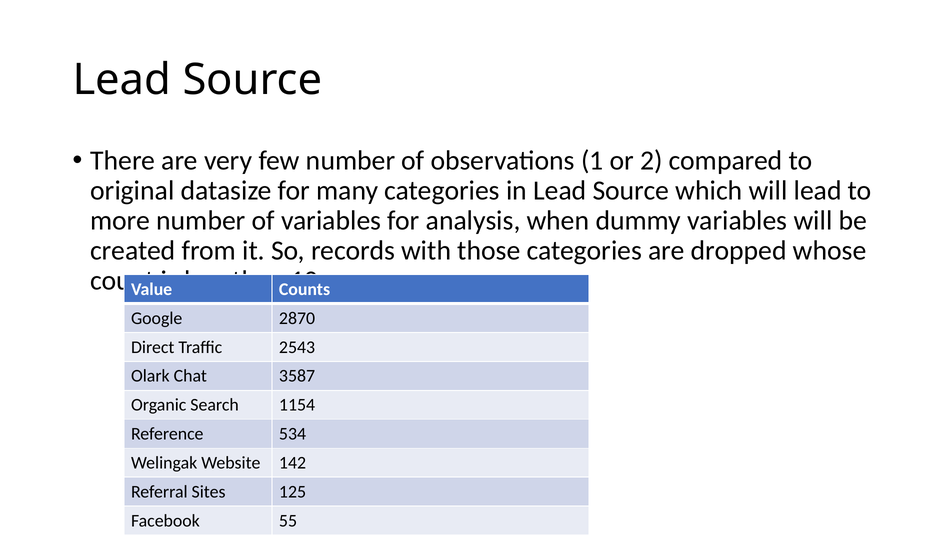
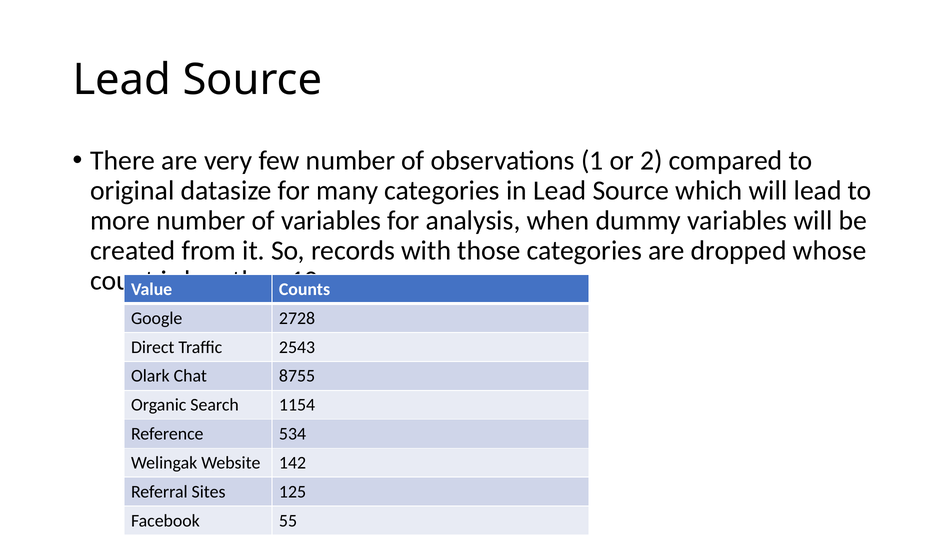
2870: 2870 -> 2728 (297, 318)
3587: 3587 -> 8755 (297, 376)
